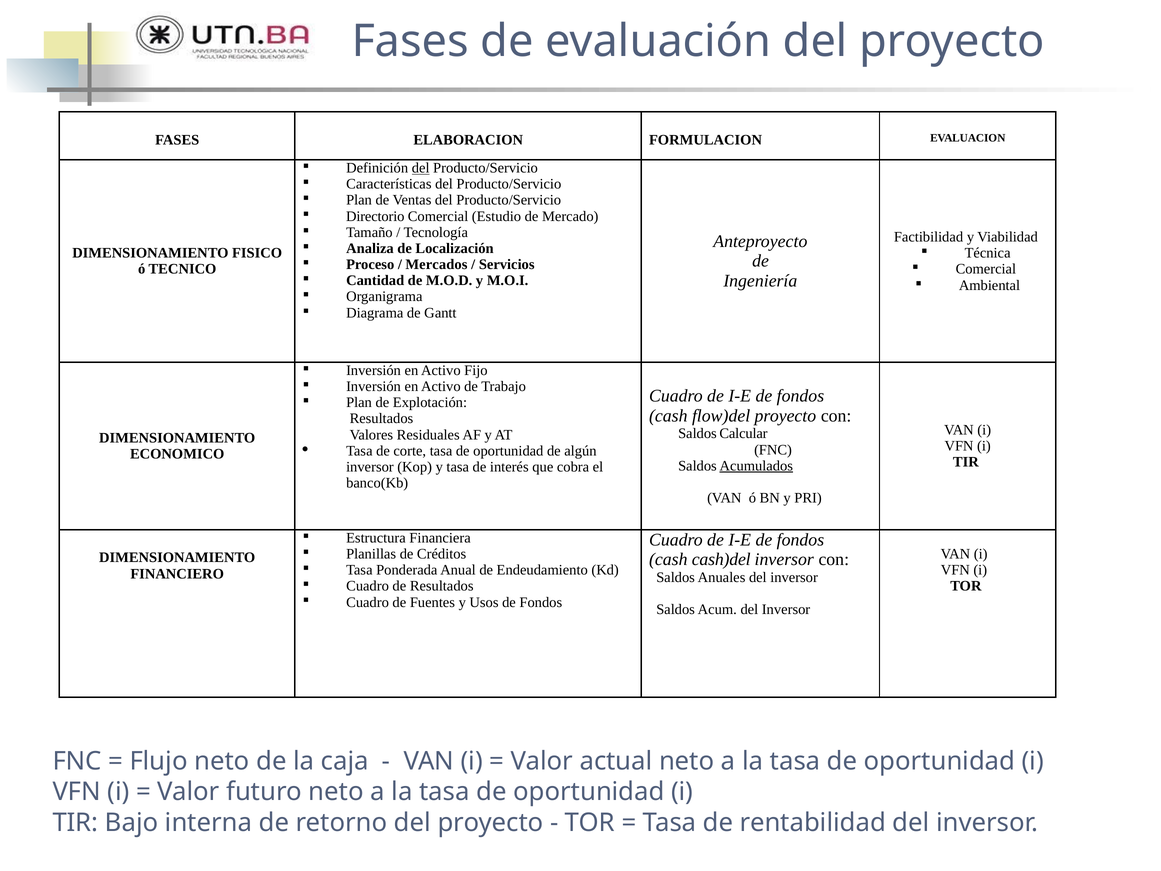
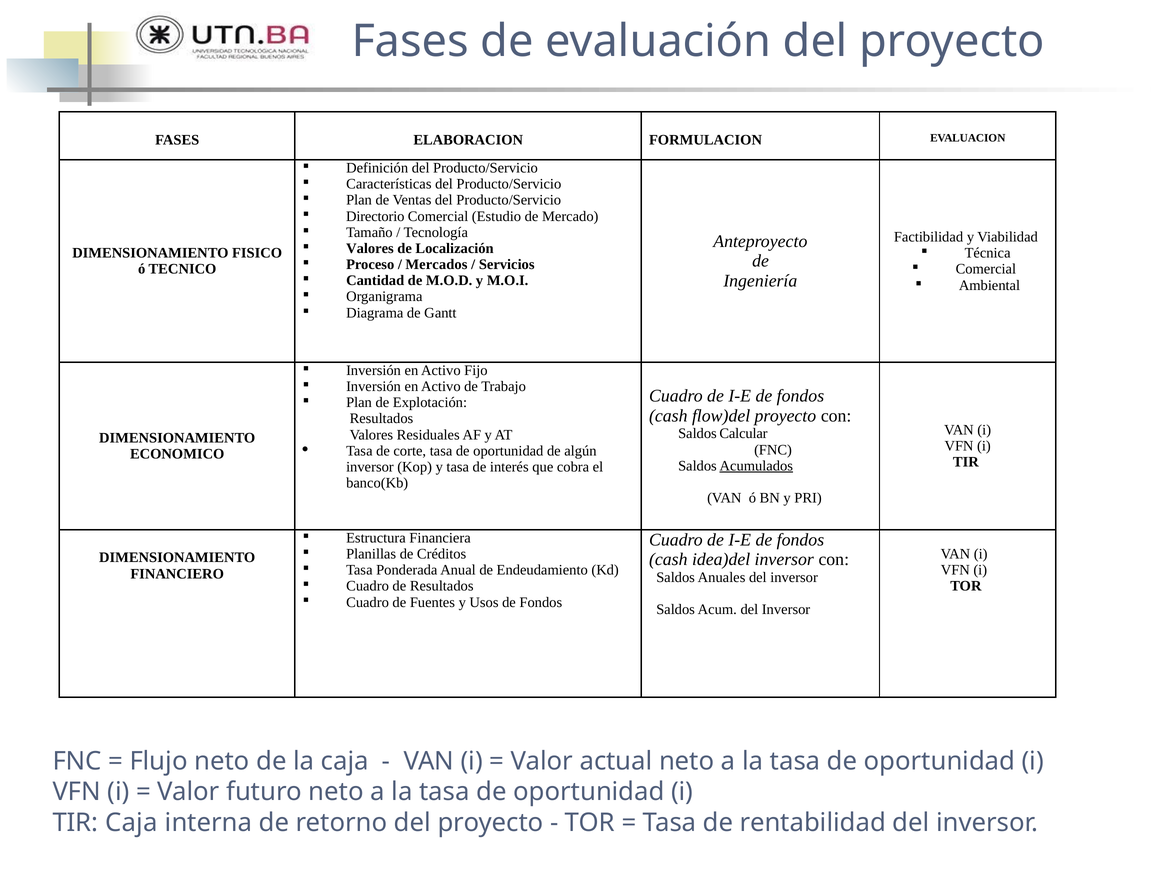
del underline: present -> none (421, 168)
Analiza: Analiza -> Valores (370, 248)
cash)del: cash)del -> idea)del (721, 559)
TIR Bajo: Bajo -> Caja (131, 823)
